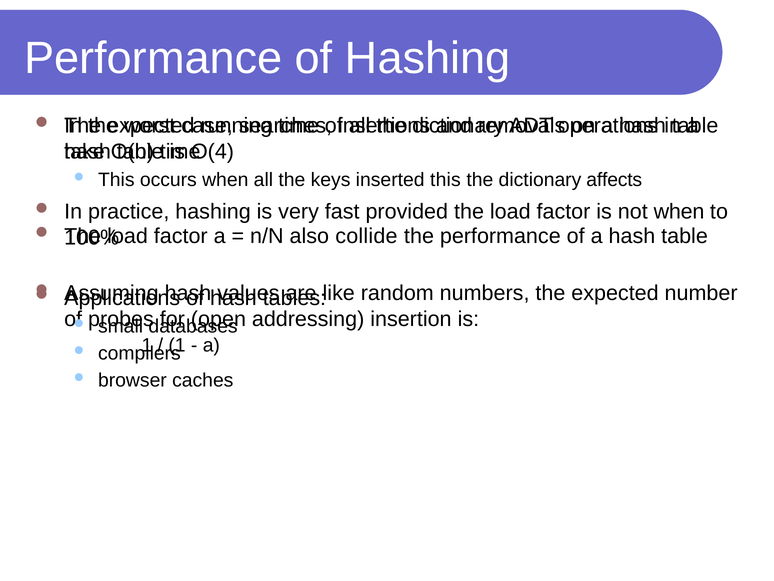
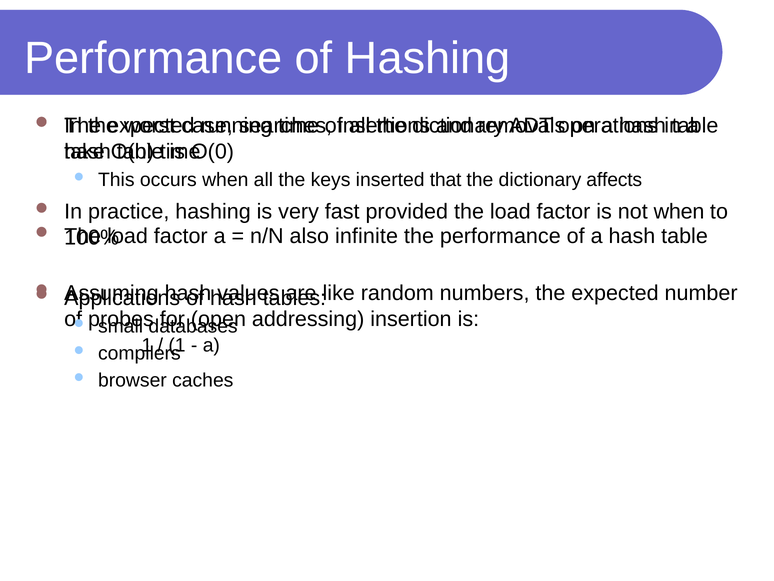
O(4: O(4 -> O(0 (213, 151)
inserted this: this -> that (446, 180)
collide: collide -> infinite (366, 236)
